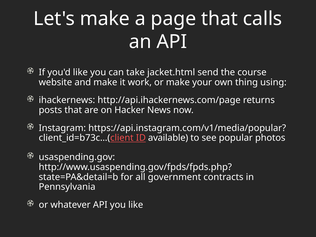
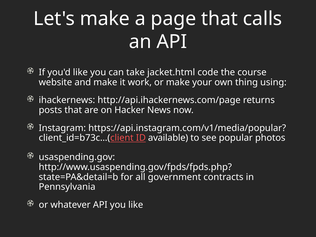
send: send -> code (208, 72)
